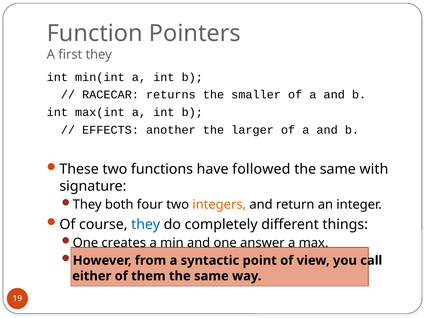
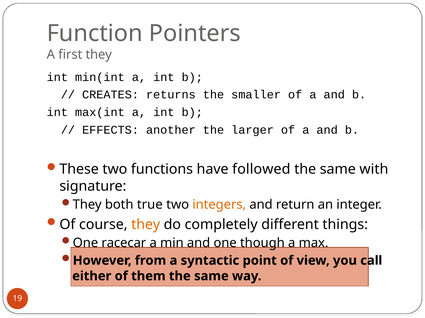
RACECAR: RACECAR -> CREATES (111, 95)
four: four -> true (150, 205)
they colour: blue -> orange (146, 225)
creates: creates -> racecar (124, 243)
answer: answer -> though (262, 243)
